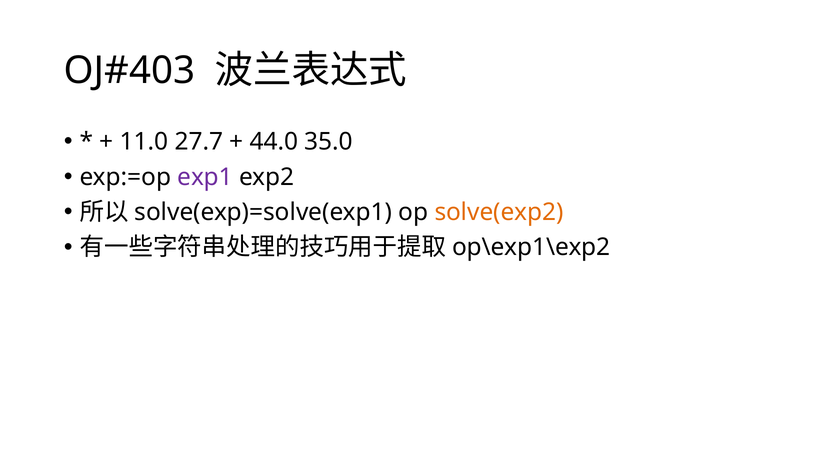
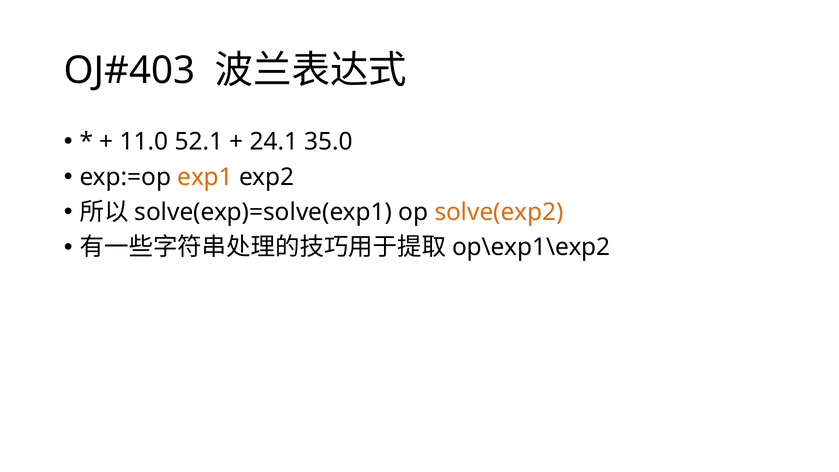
27.7: 27.7 -> 52.1 (199, 142)
44.0: 44.0 -> 24.1 (274, 142)
exp1 colour: purple -> orange (205, 177)
